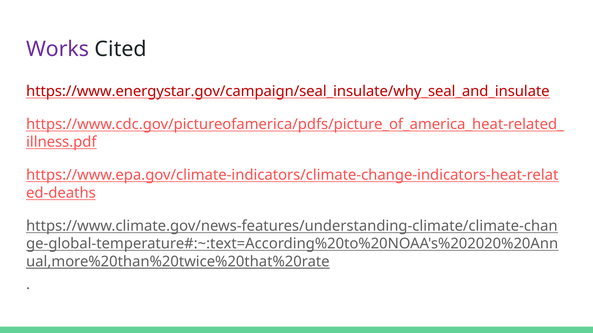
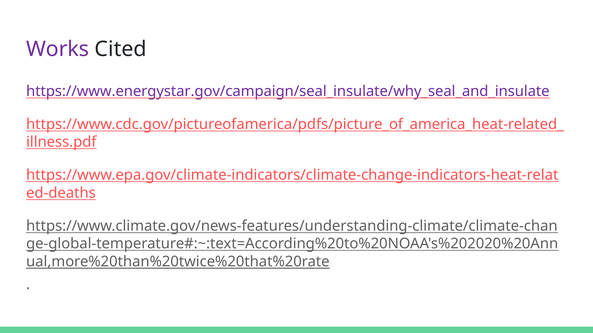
https://www.energystar.gov/campaign/seal_insulate/why_seal_and_insulate colour: red -> purple (288, 91)
